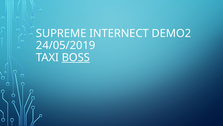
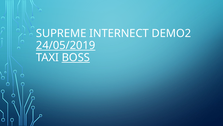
24/05/2019 underline: none -> present (66, 45)
